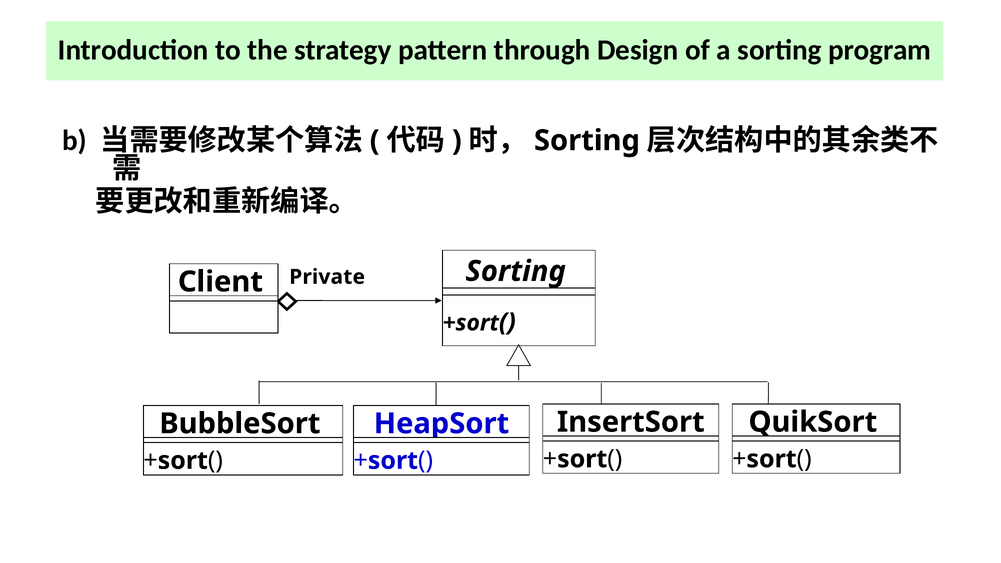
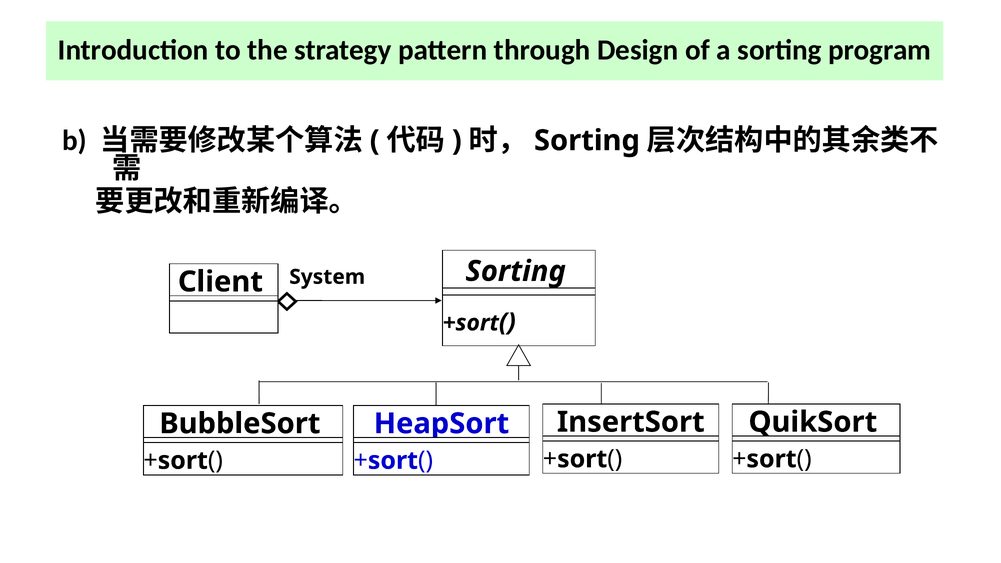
Private: Private -> System (327, 277)
